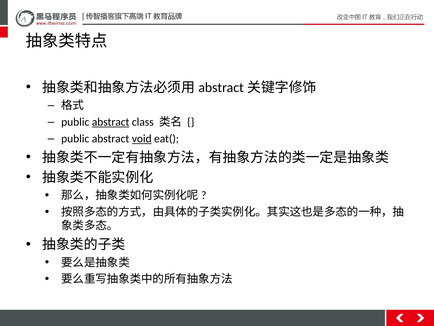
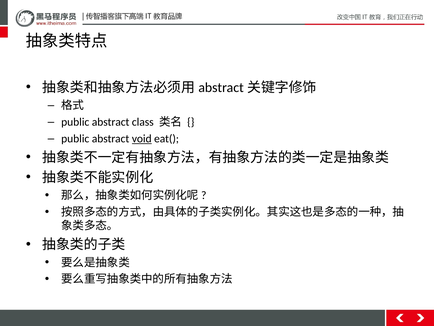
abstract underline: present -> none (111, 122)
